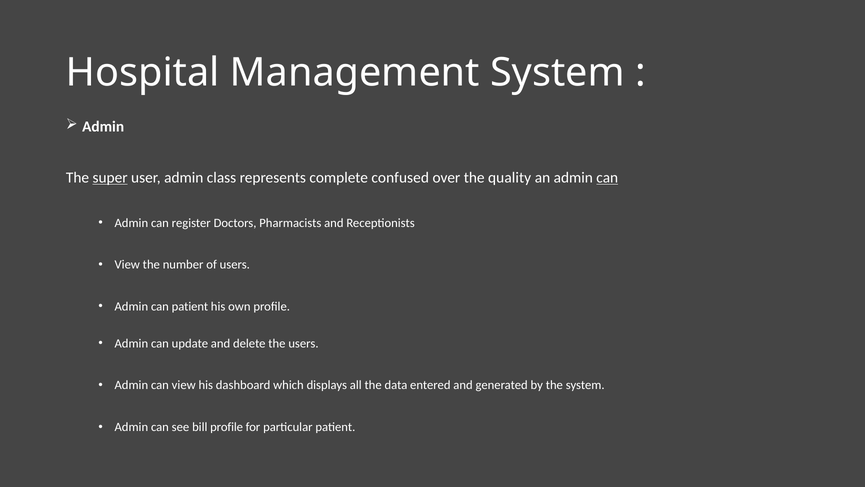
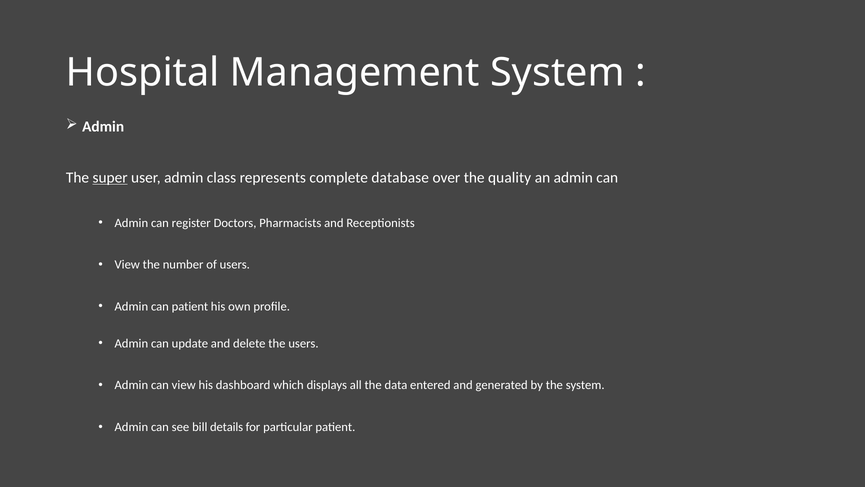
confused: confused -> database (400, 177)
can underline: present -> none (607, 177)
bill profile: profile -> details (227, 427)
